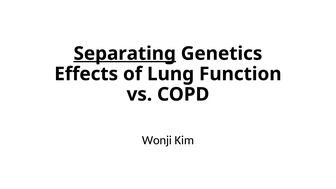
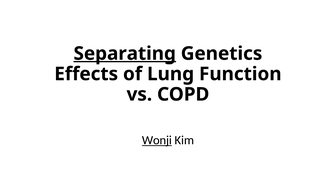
Wonji underline: none -> present (157, 140)
